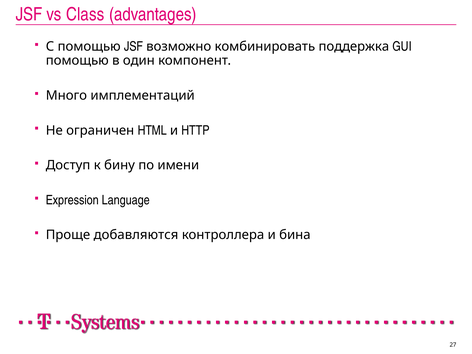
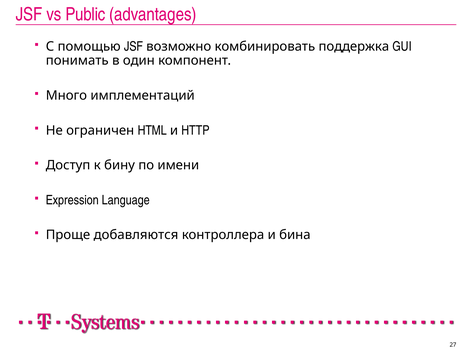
Class: Class -> Public (85, 14)
помощью: помощью -> понимать (77, 61)
